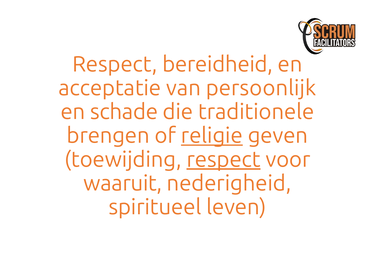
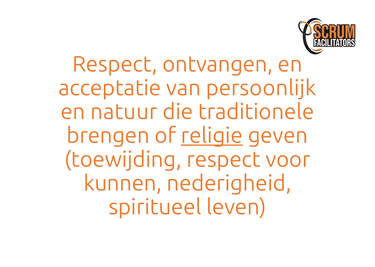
bereidheid: bereidheid -> ontvangen (218, 64)
schade: schade -> natuur (124, 112)
respect underline: present -> none (224, 160)
waaruit: waaruit -> kunnen (123, 184)
